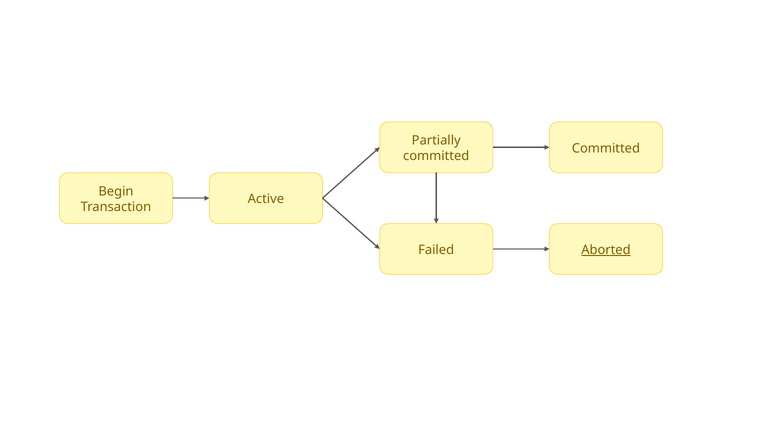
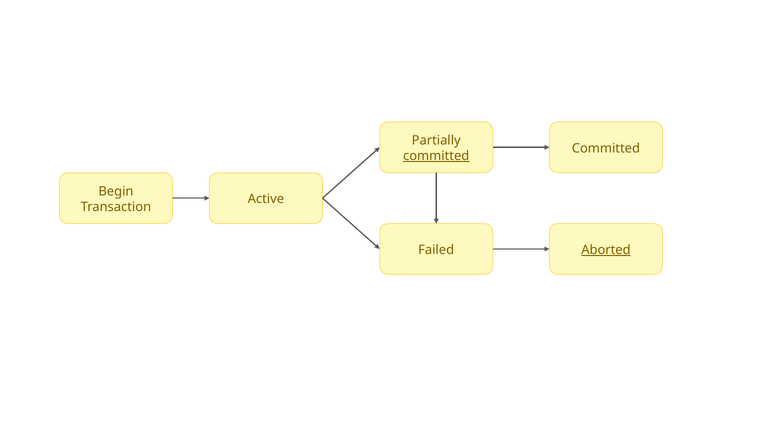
committed underline: none -> present (436, 156)
